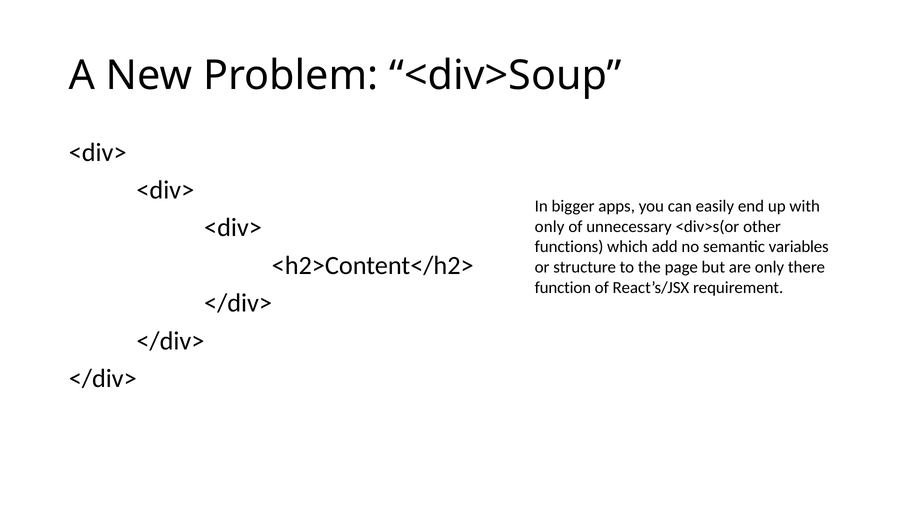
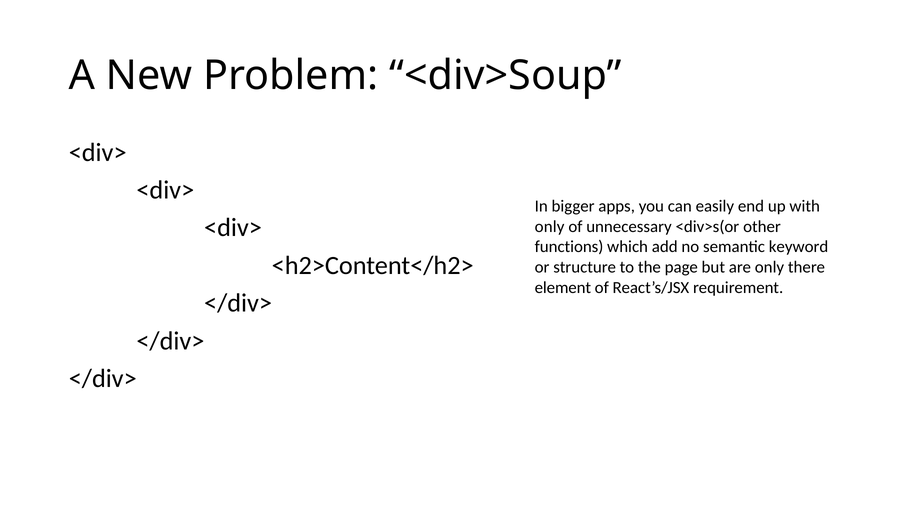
variables: variables -> keyword (799, 247)
function: function -> element (563, 288)
